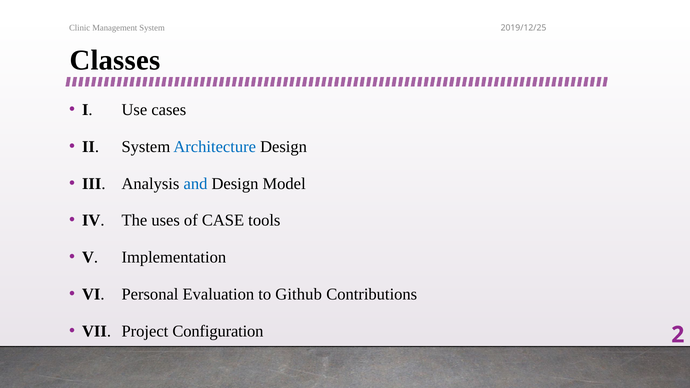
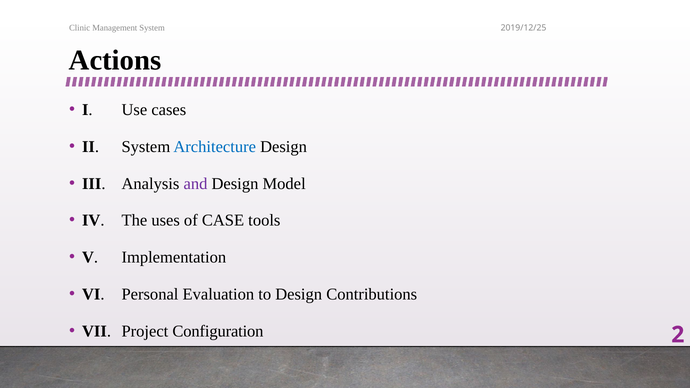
Classes: Classes -> Actions (115, 60)
and colour: blue -> purple (195, 184)
to Github: Github -> Design (299, 294)
